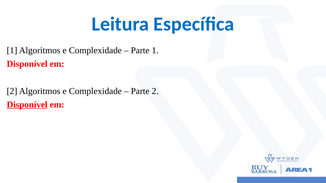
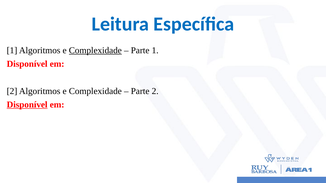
Complexidade underline: none -> present (95, 50)
